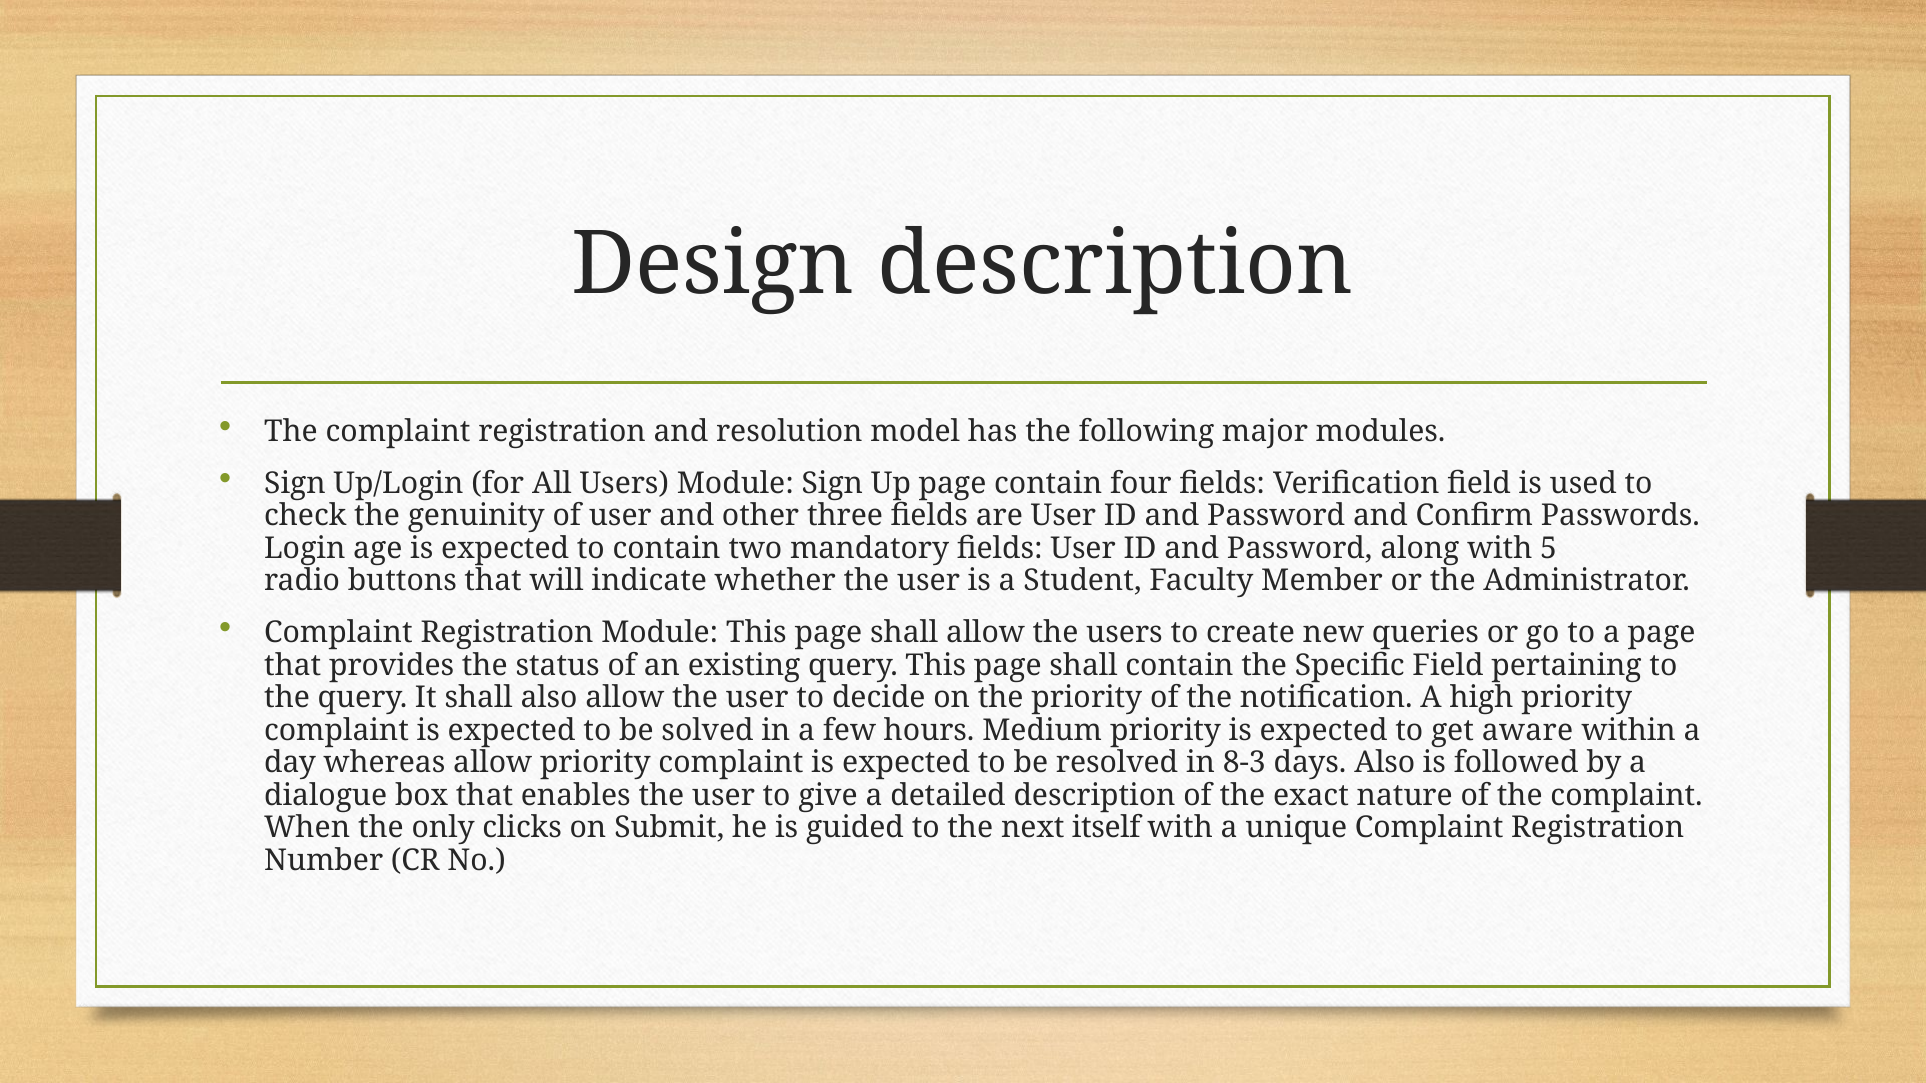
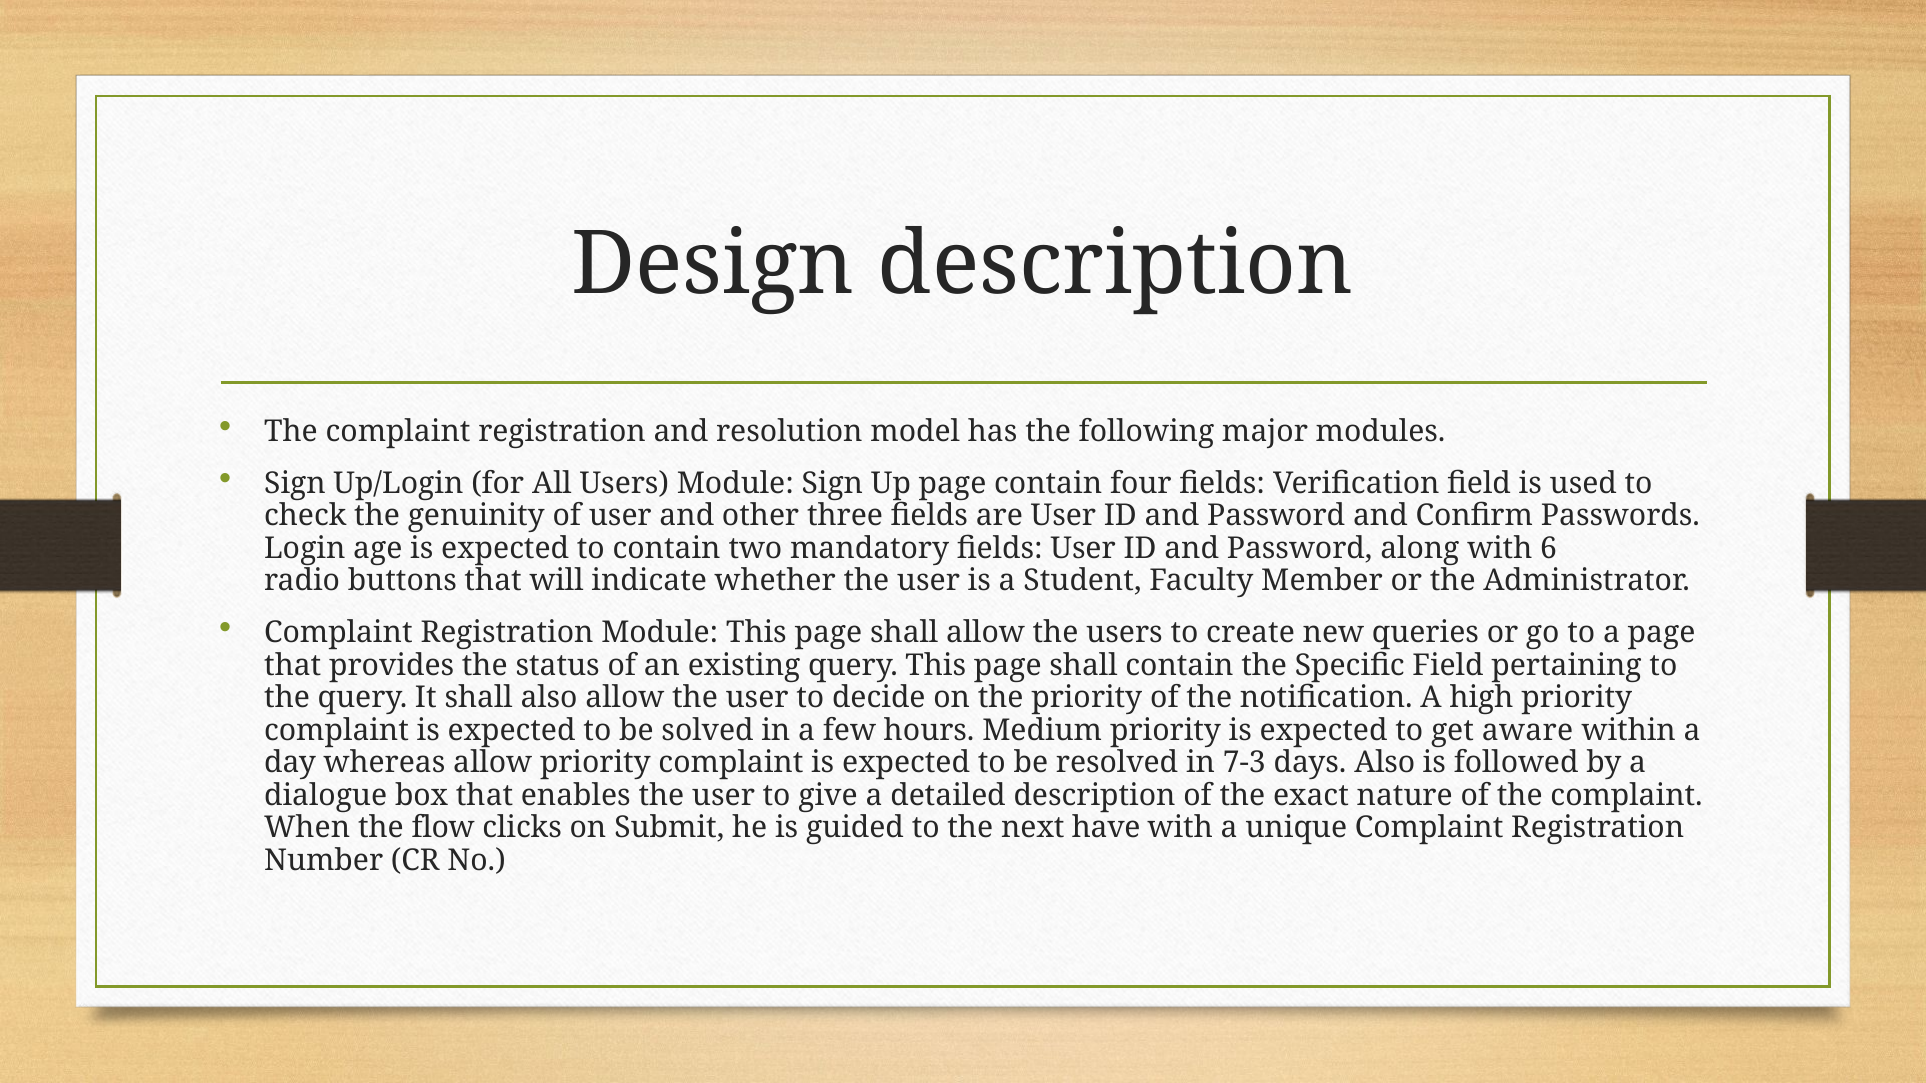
5: 5 -> 6 (1549, 548)
8-3: 8-3 -> 7-3 (1244, 763)
only: only -> flow (443, 828)
itself: itself -> have (1106, 828)
